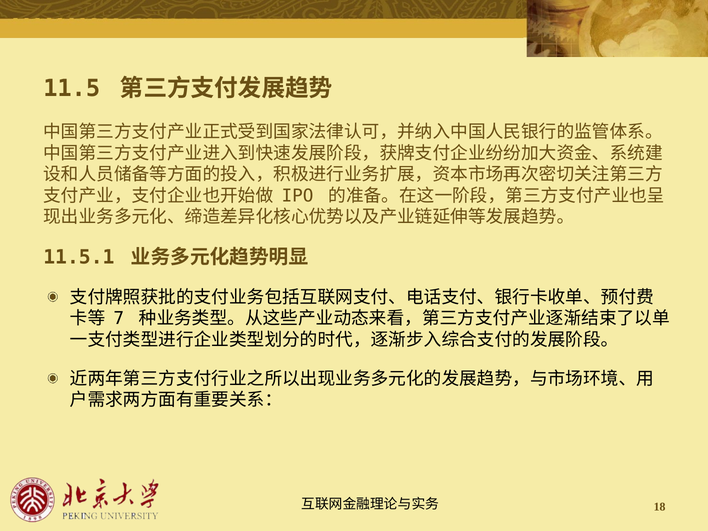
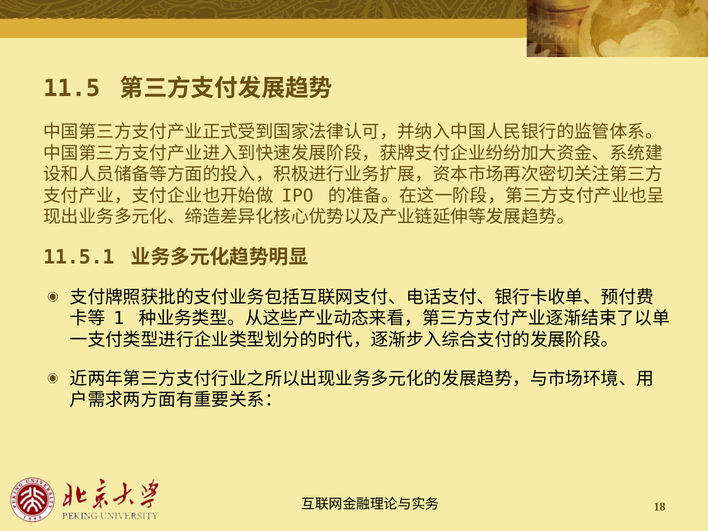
7: 7 -> 1 (119, 319)
